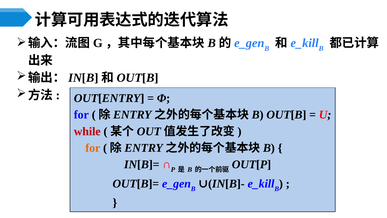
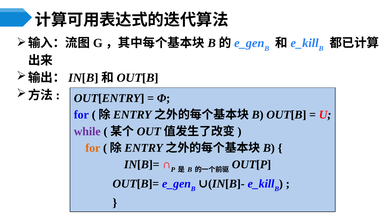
while colour: red -> purple (87, 131)
